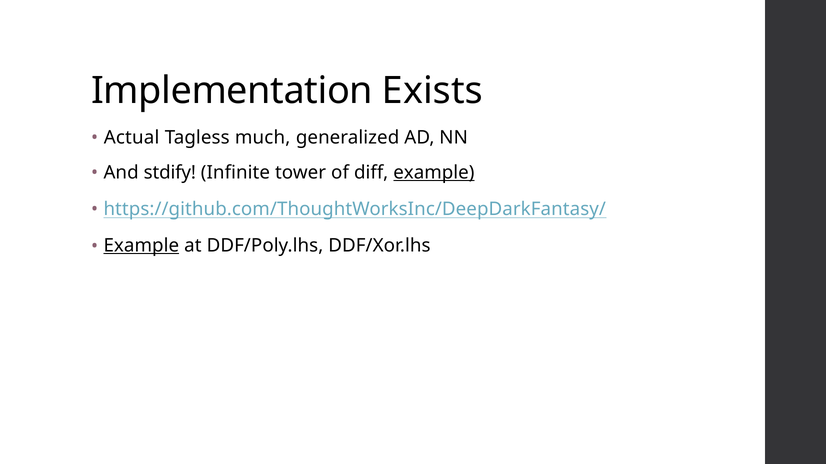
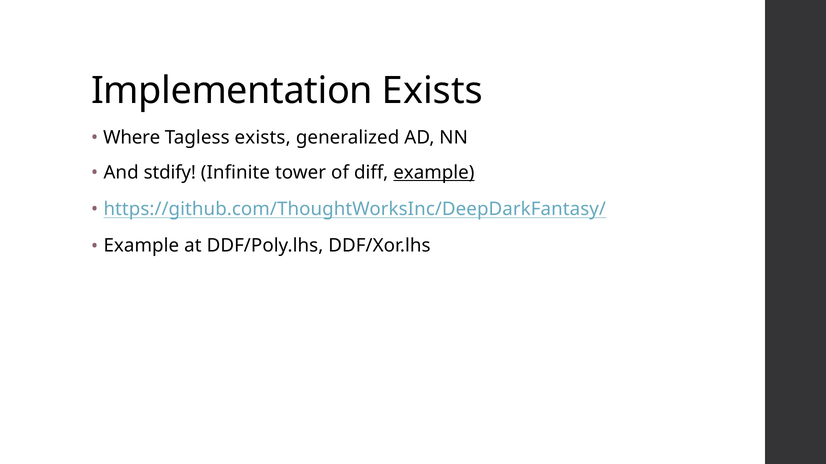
Actual: Actual -> Where (132, 138)
Tagless much: much -> exists (263, 138)
Example underline: present -> none (141, 246)
